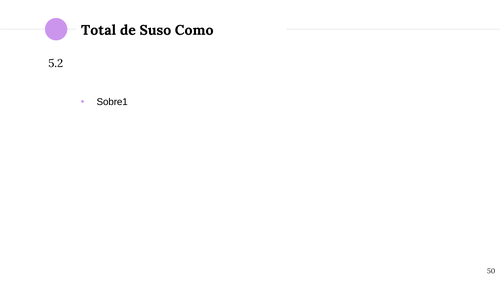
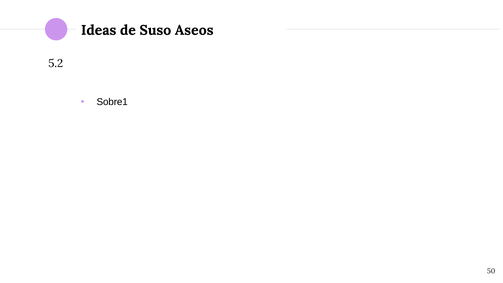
Total: Total -> Ideas (99, 30)
Como: Como -> Aseos (194, 30)
